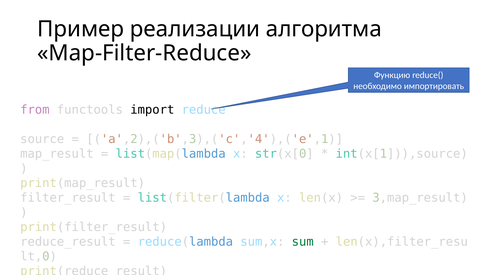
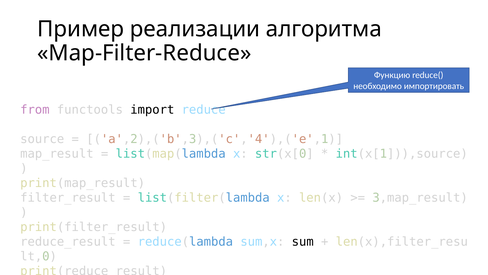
sum colour: green -> black (303, 241)
